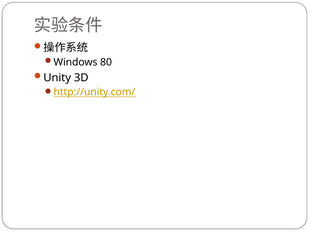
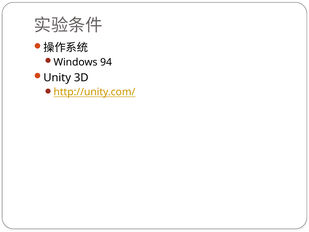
80: 80 -> 94 (106, 62)
